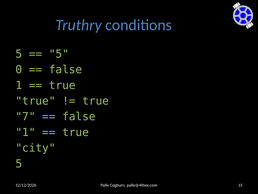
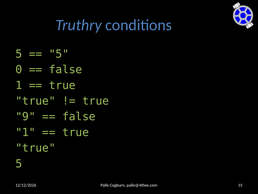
7: 7 -> 9 (25, 116)
city: city -> true (36, 148)
